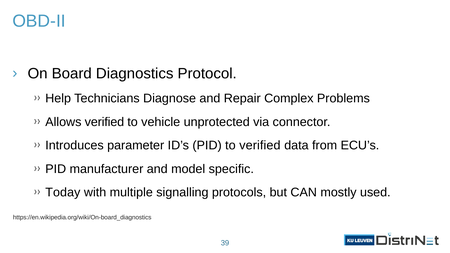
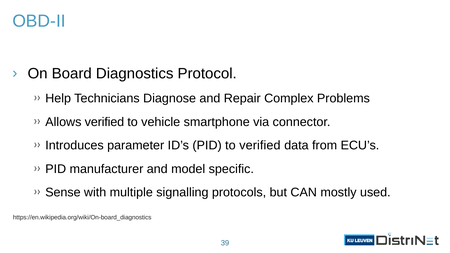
unprotected: unprotected -> smartphone (217, 122)
Today: Today -> Sense (63, 193)
